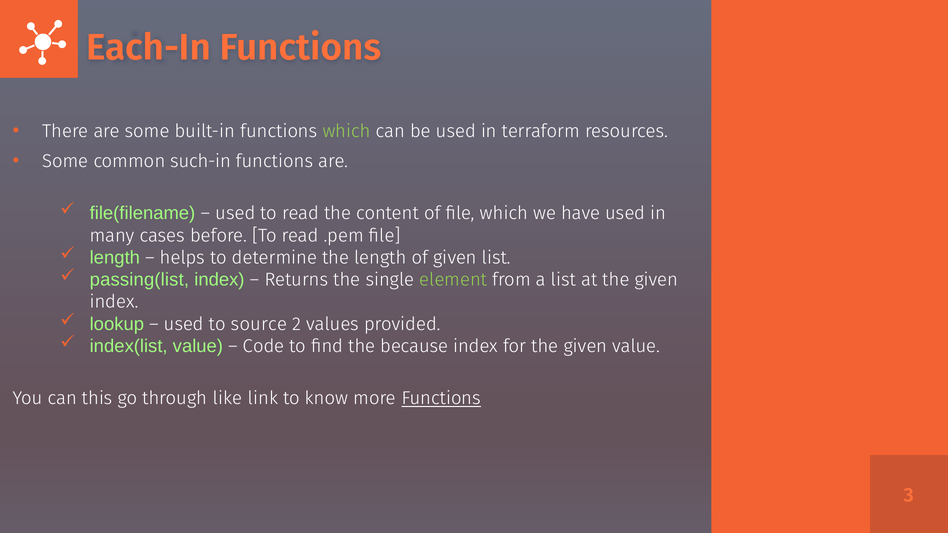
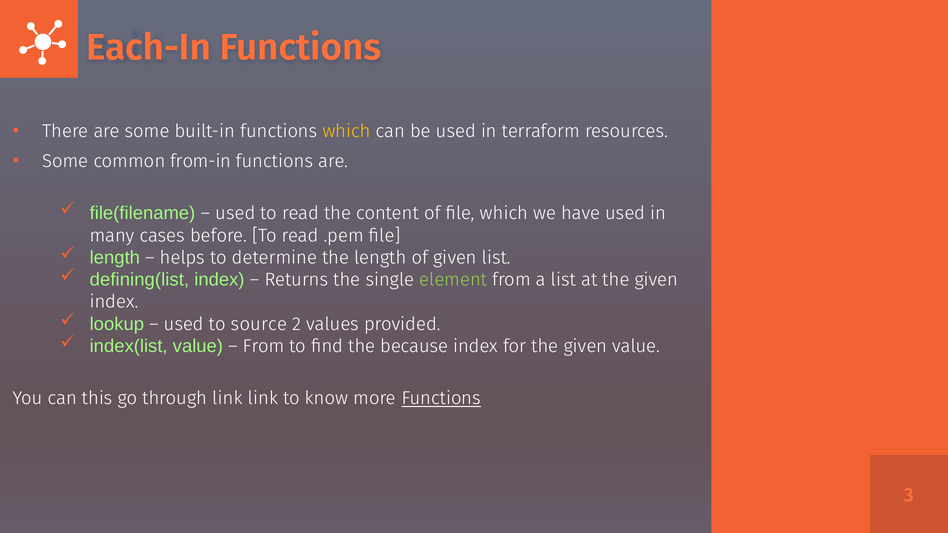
which colour: light green -> yellow (347, 131)
such-in: such-in -> from-in (201, 161)
passing(list: passing(list -> defining(list (139, 280)
Code: Code -> From (264, 346)
through like: like -> link (227, 398)
